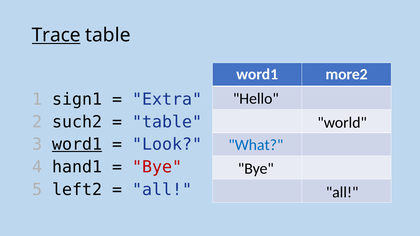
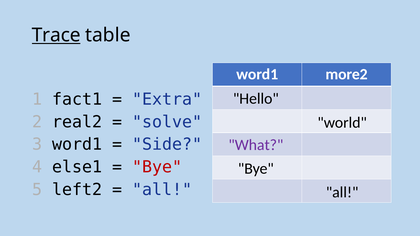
sign1: sign1 -> fact1 (77, 99)
such2: such2 -> real2 (77, 122)
table: table -> solve (167, 122)
word1 underline: present -> none (77, 145)
Look: Look -> Side (167, 145)
What colour: blue -> purple (256, 145)
hand1: hand1 -> else1 (77, 167)
